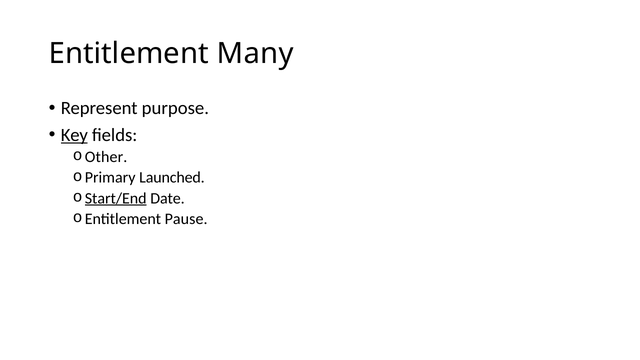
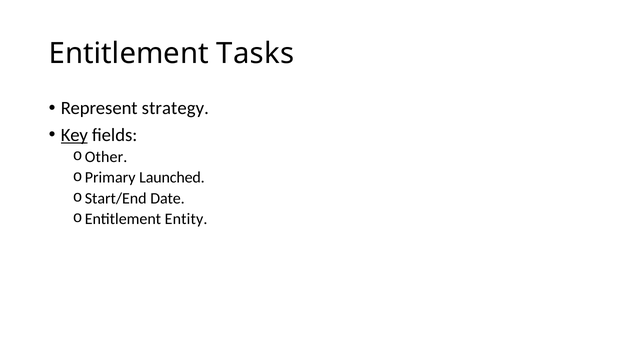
Many: Many -> Tasks (255, 54)
purpose: purpose -> strategy (175, 108)
Start/End underline: present -> none (116, 198)
Pause: Pause -> Entity (186, 219)
